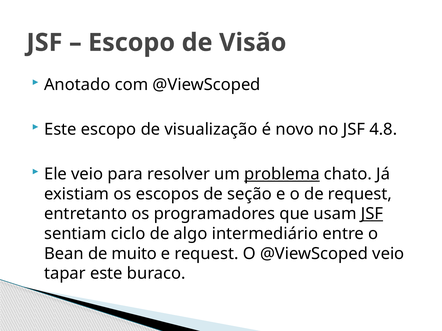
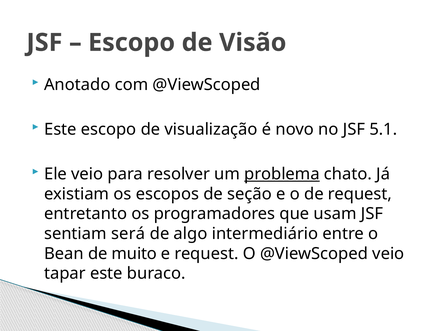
4.8: 4.8 -> 5.1 (383, 130)
JSF underline: present -> none (372, 214)
ciclo: ciclo -> será (128, 234)
